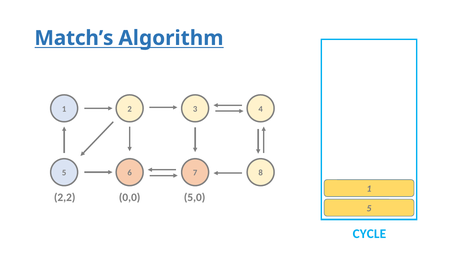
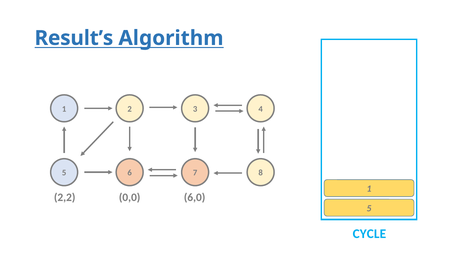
Match’s: Match’s -> Result’s (74, 38)
5,0: 5,0 -> 6,0 (195, 198)
